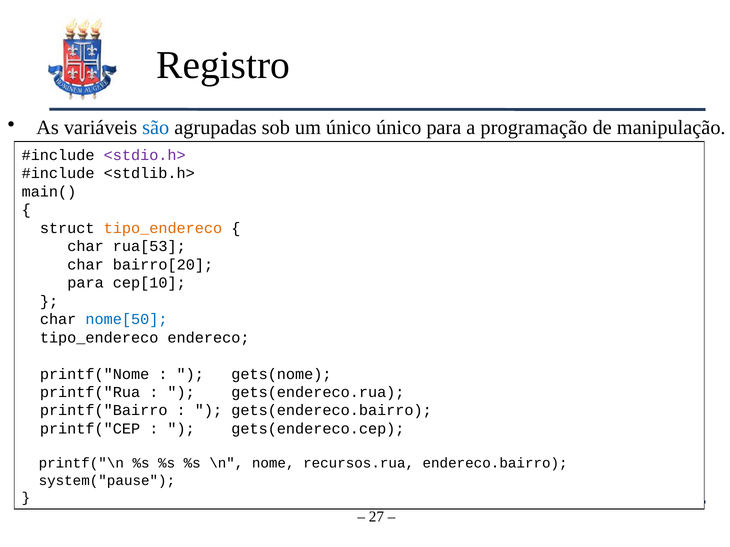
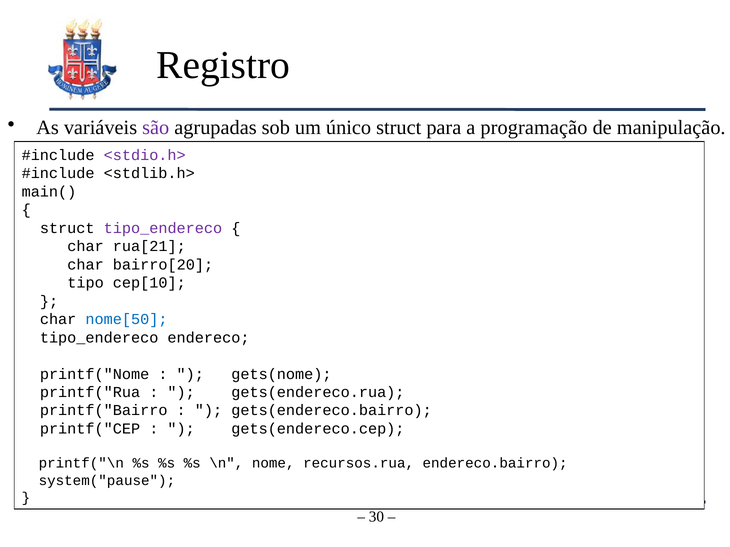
são colour: blue -> purple (156, 128)
único único: único -> struct (399, 128)
tipo_endereco colour: orange -> purple (163, 228)
rua[53: rua[53 -> rua[21 (149, 247)
para: para -> tipo (86, 283)
27: 27 -> 30 (376, 517)
